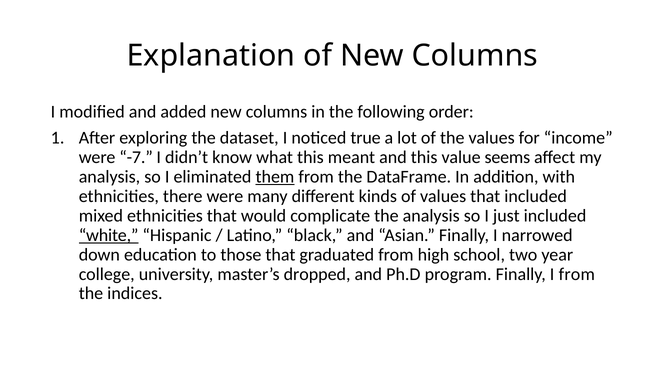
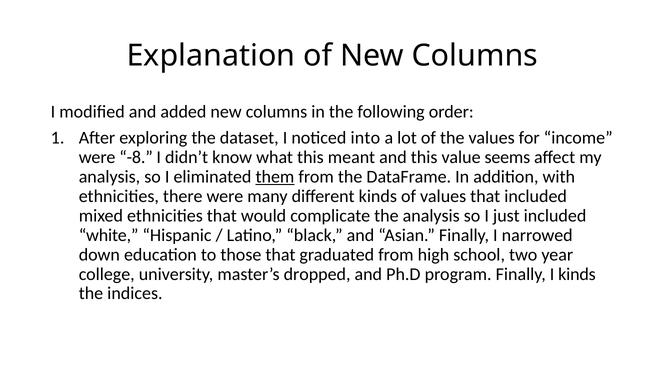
true: true -> into (365, 138)
-7: -7 -> -8 (136, 157)
white underline: present -> none (109, 235)
I from: from -> kinds (577, 274)
